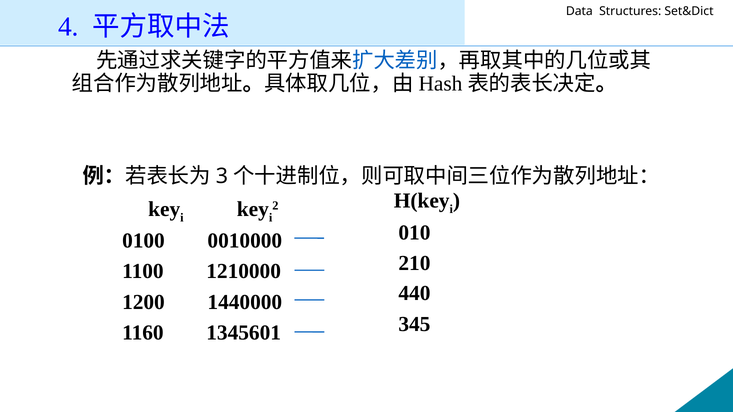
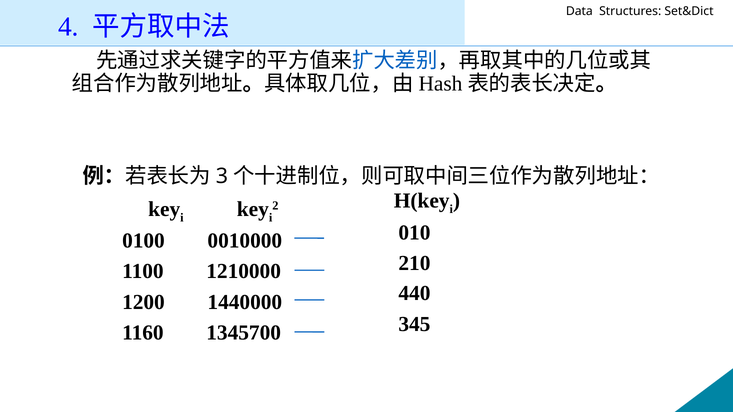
1345601: 1345601 -> 1345700 (244, 333)
